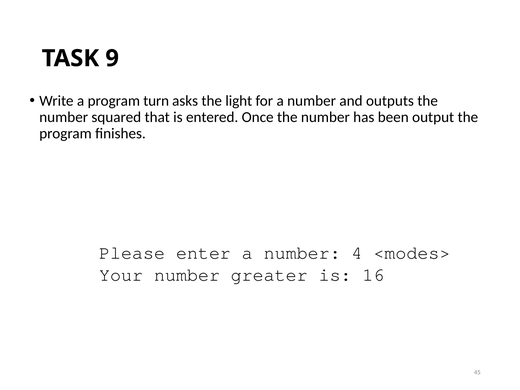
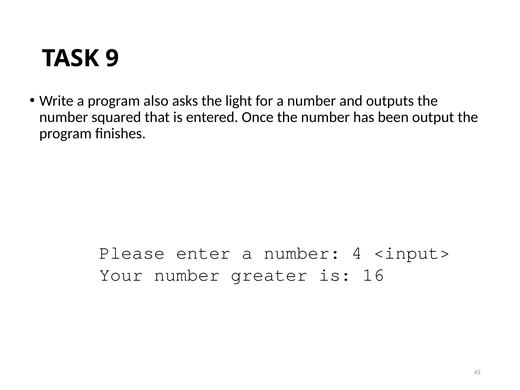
turn: turn -> also (156, 101)
<modes>: <modes> -> <input> (412, 253)
